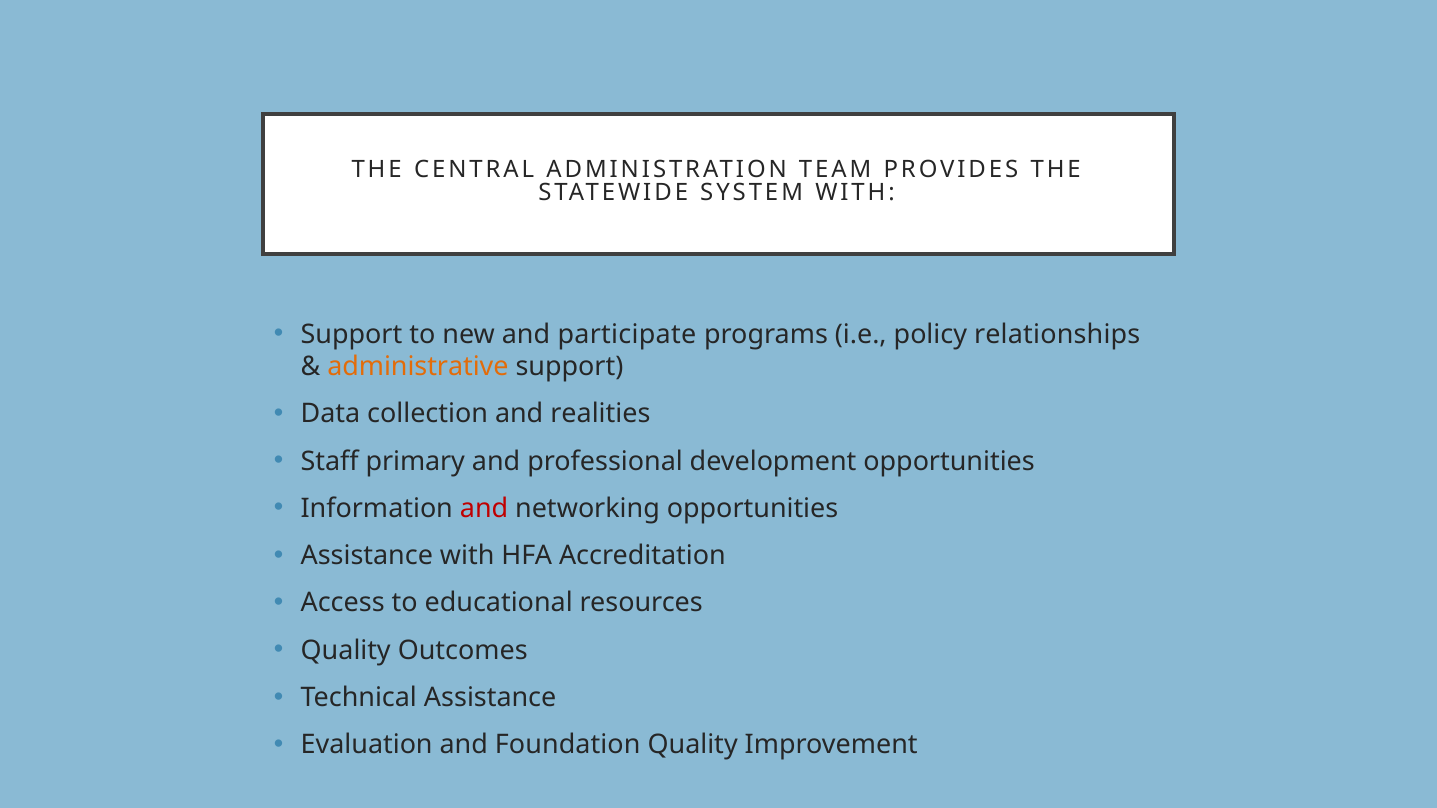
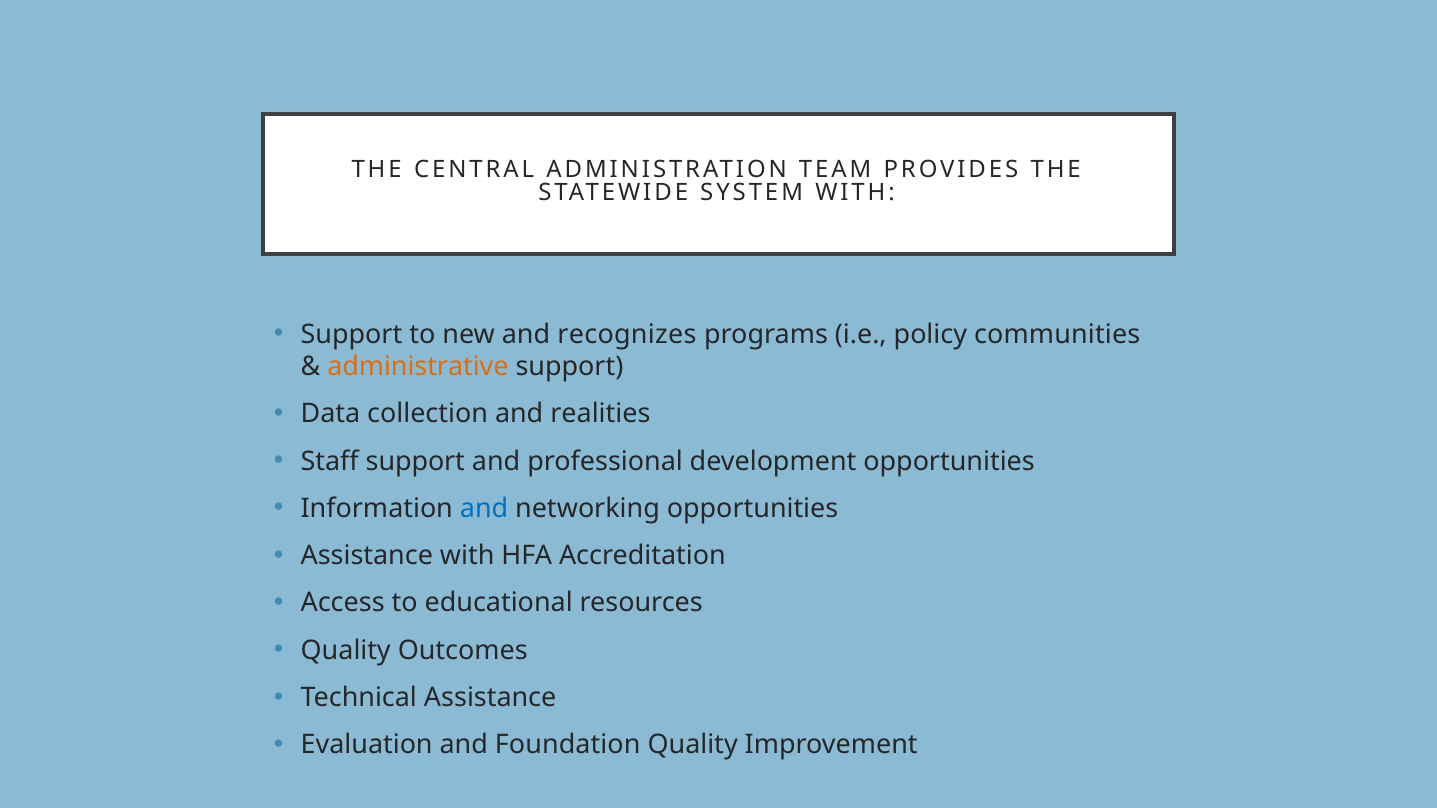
participate: participate -> recognizes (627, 334)
relationships: relationships -> communities (1057, 334)
Staff primary: primary -> support (415, 461)
and colour: red -> blue (484, 509)
